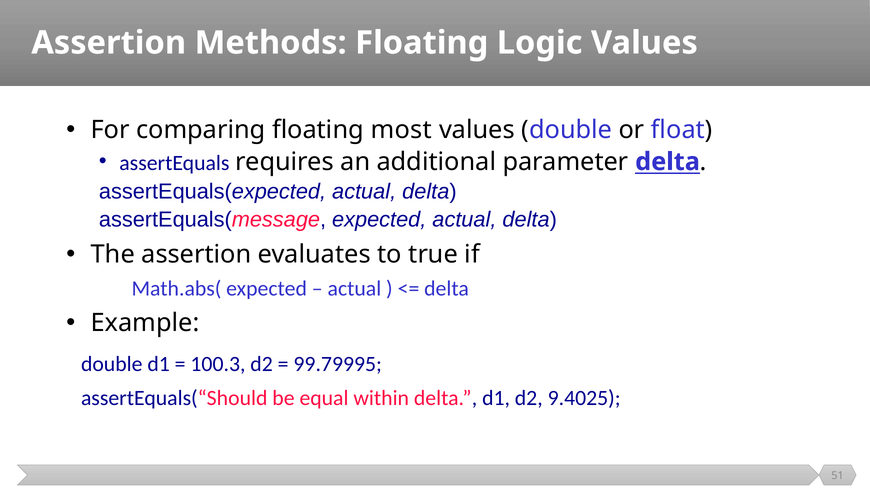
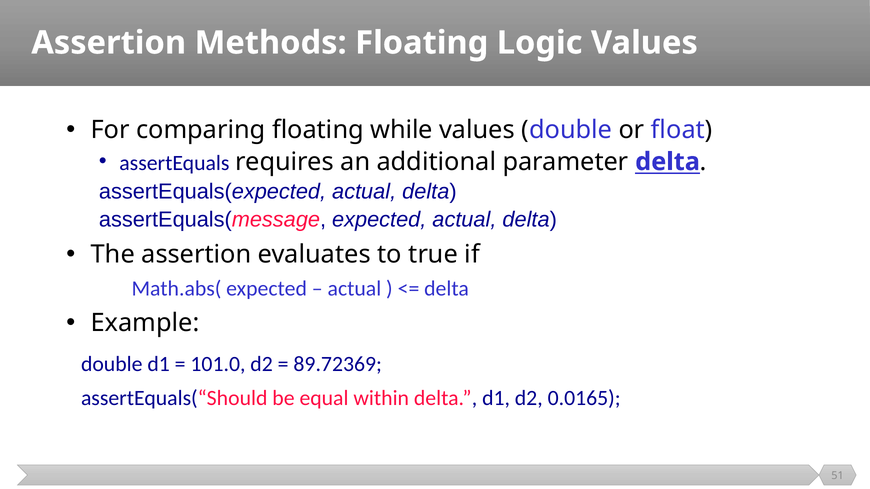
most: most -> while (402, 130)
100.3: 100.3 -> 101.0 (218, 364)
99.79995: 99.79995 -> 89.72369 (338, 364)
9.4025: 9.4025 -> 0.0165 (584, 398)
